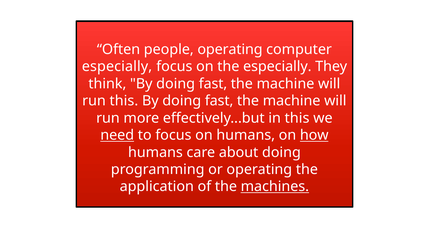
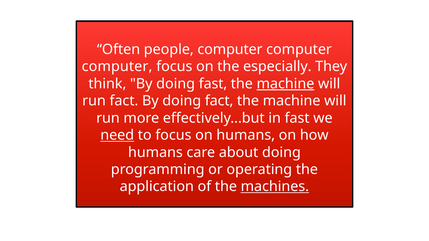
people operating: operating -> computer (230, 50)
especially: especially -> computer (117, 67)
machine underline: none -> present (285, 84)
run this: this -> fact (124, 101)
fast: fast -> fact (219, 101)
in this: this -> fast (297, 118)
how underline: present -> none (314, 135)
